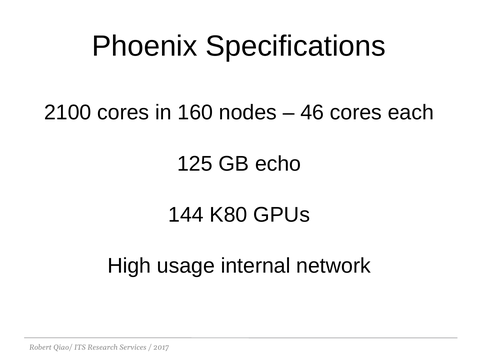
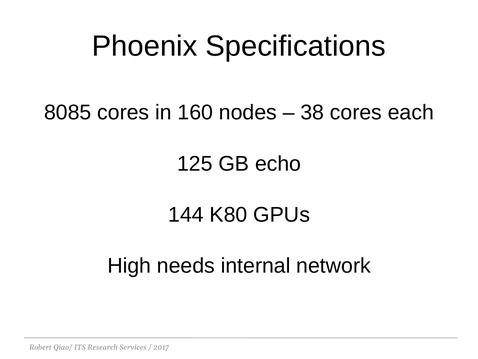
2100: 2100 -> 8085 (68, 112)
46: 46 -> 38 (312, 112)
usage: usage -> needs (186, 265)
